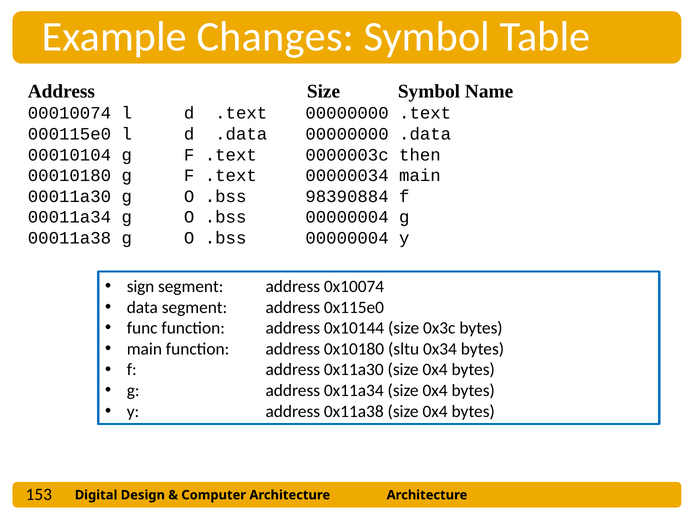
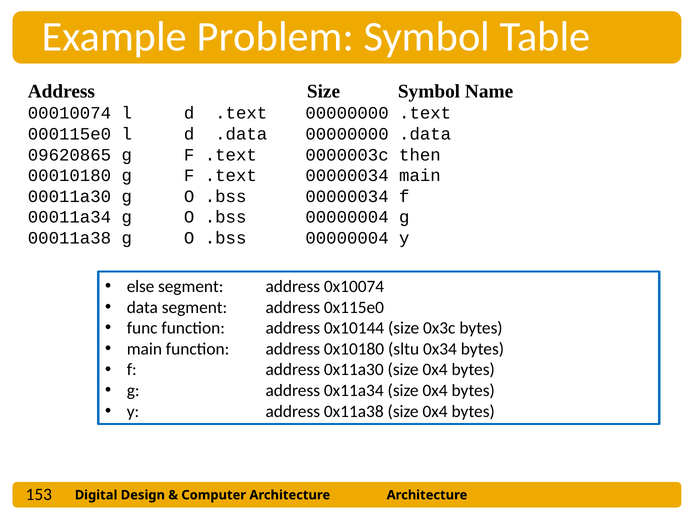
Changes: Changes -> Problem (275, 37)
00010104: 00010104 -> 09620865 (69, 155)
.bss 98390884: 98390884 -> 00000034 (347, 197)
sign: sign -> else (141, 287)
